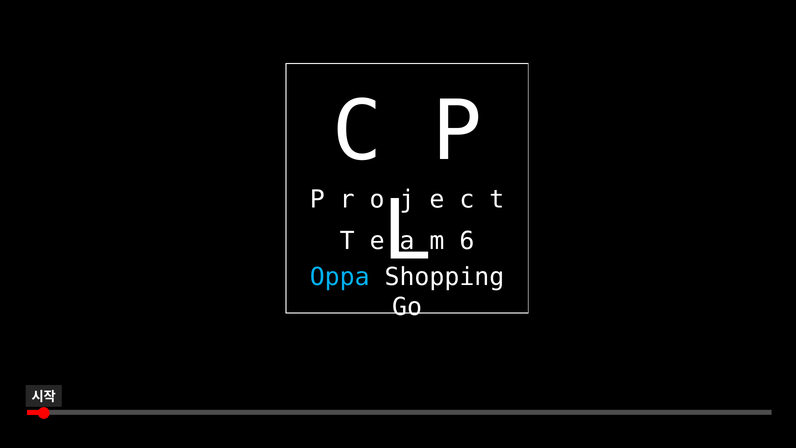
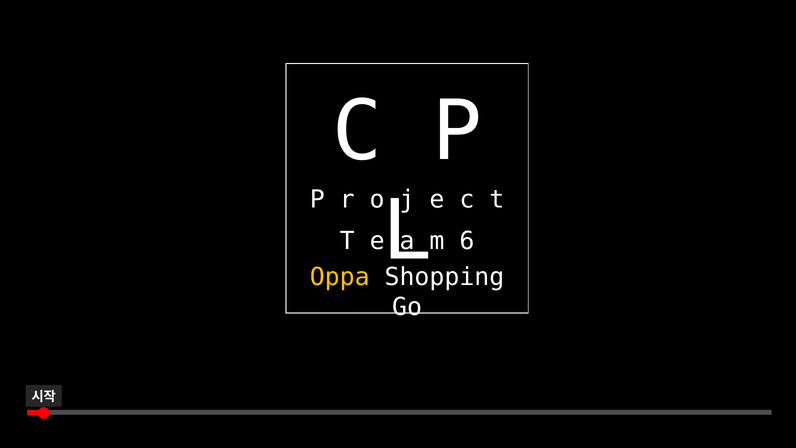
Oppa colour: light blue -> yellow (340, 277)
